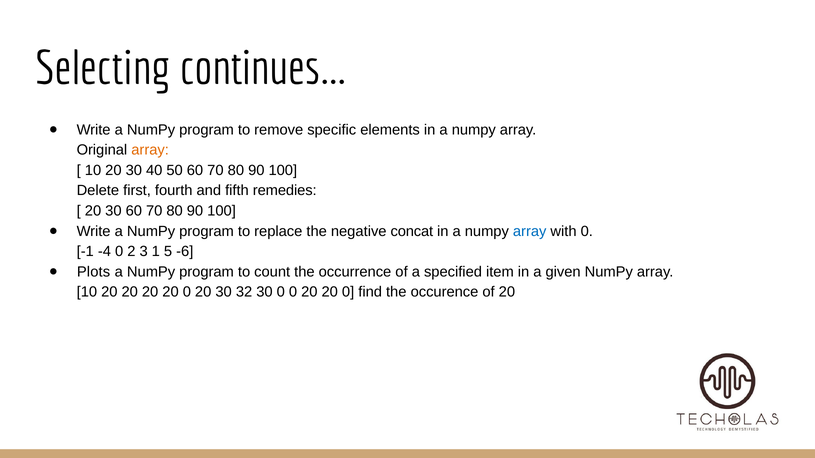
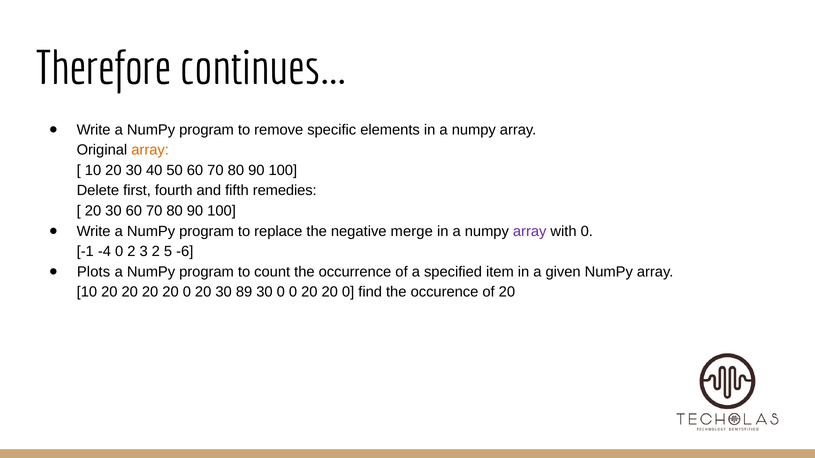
Selecting: Selecting -> Therefore (104, 69)
concat: concat -> merge (412, 231)
array colour: blue -> purple (530, 231)
3 1: 1 -> 2 (156, 252)
32: 32 -> 89 (244, 292)
